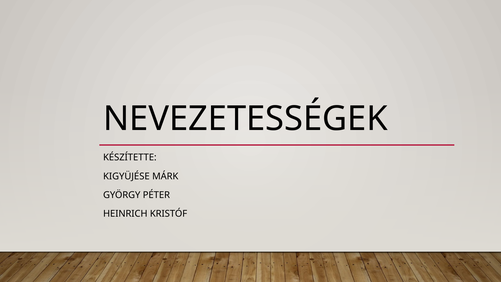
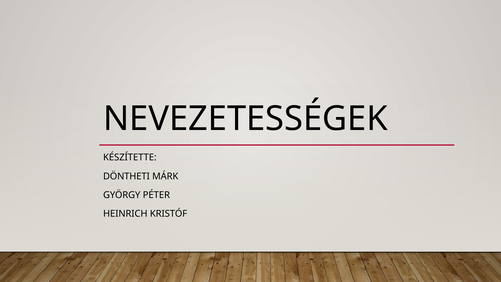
KIGYÜJÉSE: KIGYÜJÉSE -> DÖNTHETI (126, 176)
